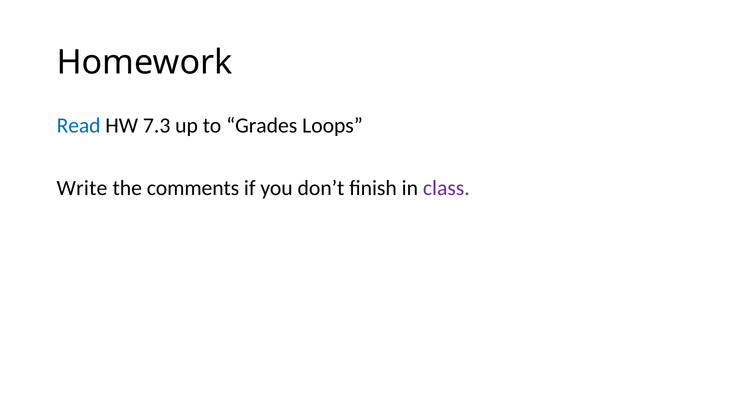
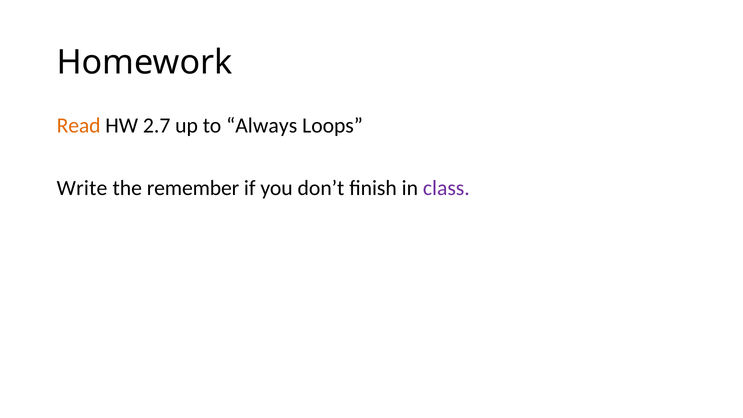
Read colour: blue -> orange (79, 126)
7.3: 7.3 -> 2.7 (157, 126)
Grades: Grades -> Always (262, 126)
comments: comments -> remember (193, 188)
